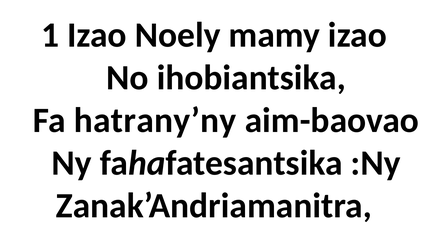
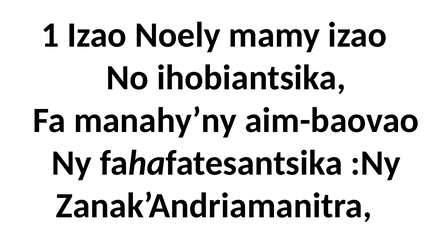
hatrany’ny: hatrany’ny -> manahy’ny (155, 120)
